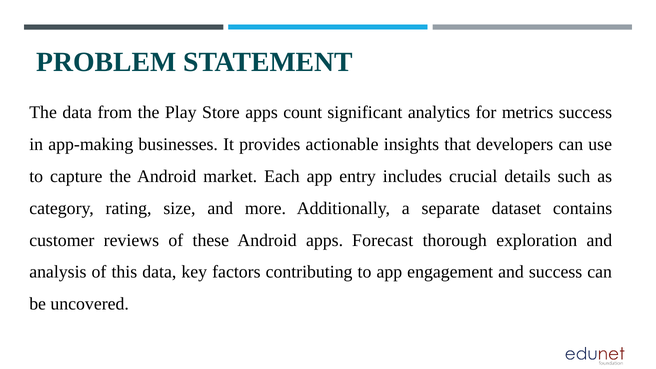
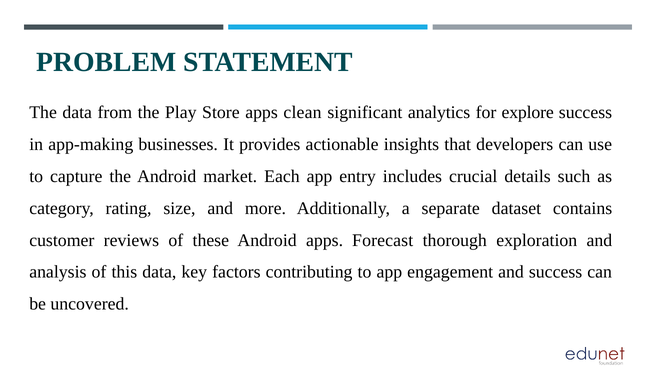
count: count -> clean (303, 112)
metrics: metrics -> explore (528, 112)
